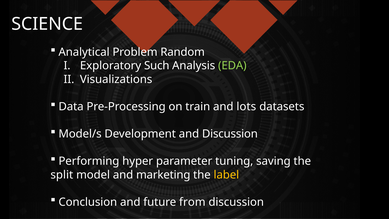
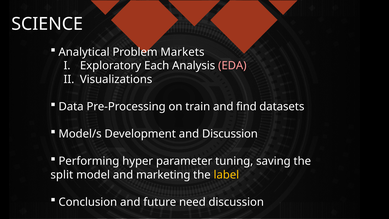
Random: Random -> Markets (182, 52)
Such: Such -> Each (157, 66)
EDA colour: light green -> pink (232, 66)
lots: lots -> find (246, 107)
from: from -> need (192, 202)
